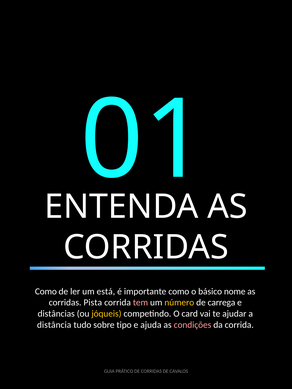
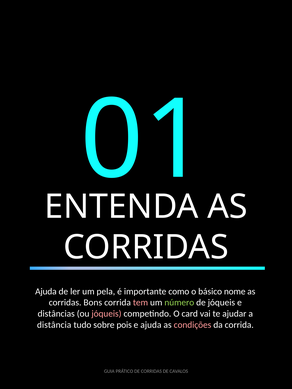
Como: Como -> Ajuda (46, 292)
está: está -> pela (106, 292)
Pista: Pista -> Bons (93, 303)
número colour: yellow -> light green (179, 303)
de carrega: carrega -> jóqueis (221, 303)
jóqueis colour: yellow -> pink (106, 314)
tipo: tipo -> pois (124, 325)
